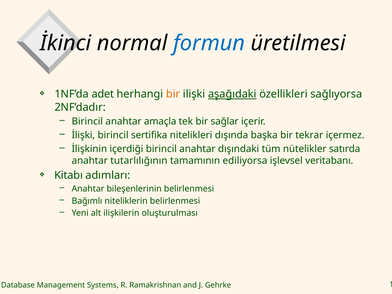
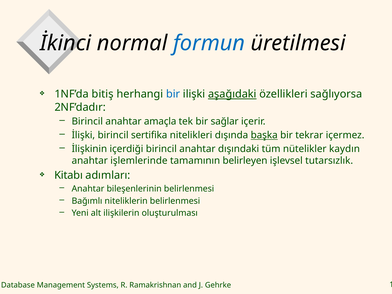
adet: adet -> bitiş (103, 94)
bir colour: orange -> blue (173, 94)
başka underline: none -> present (264, 135)
satırda: satırda -> kaydın (344, 149)
tutarlılığının: tutarlılığının -> işlemlerinde (139, 161)
ediliyorsa: ediliyorsa -> belirleyen (245, 161)
veritabanı: veritabanı -> tutarsızlık (329, 161)
